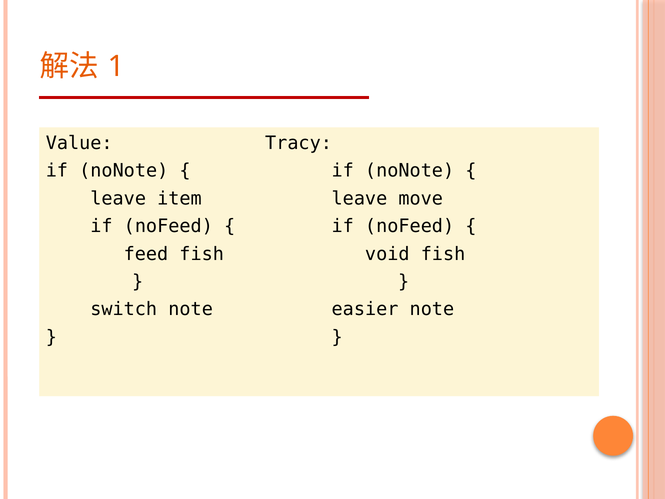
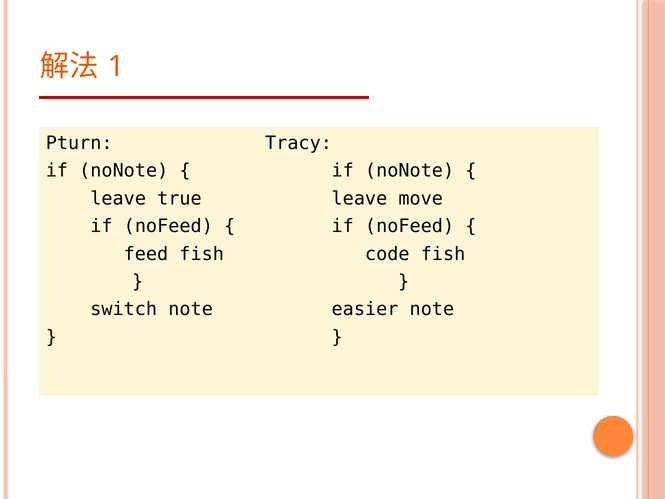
Value: Value -> Pturn (79, 143)
item: item -> true (179, 198)
void: void -> code (387, 254)
